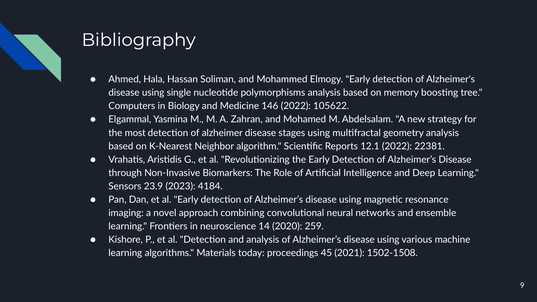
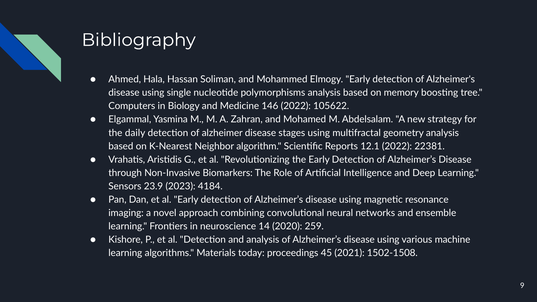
most: most -> daily (135, 133)
